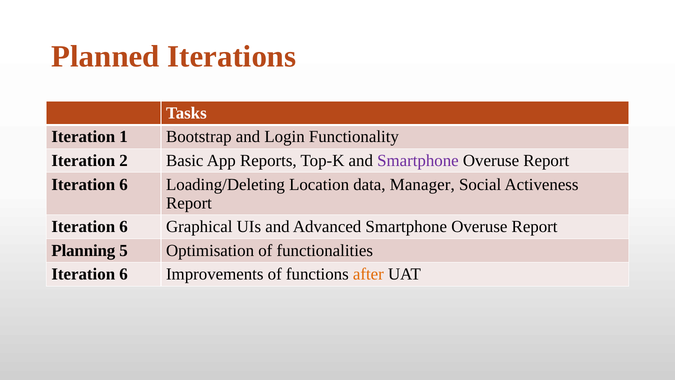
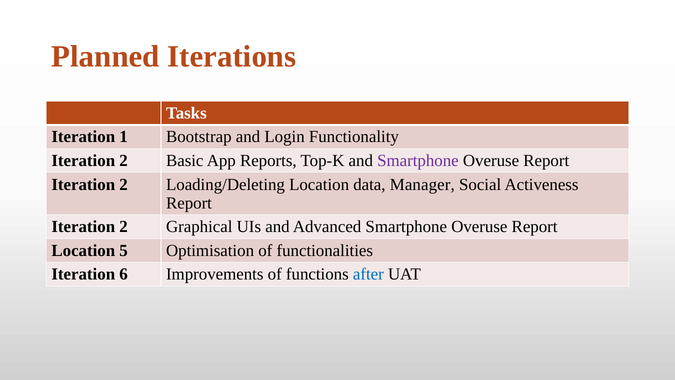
6: 6 -> 2 (124, 184)
6: 6 -> 2 (124, 227)
Planning: Planning -> Location (83, 250)
after colour: orange -> blue (368, 274)
